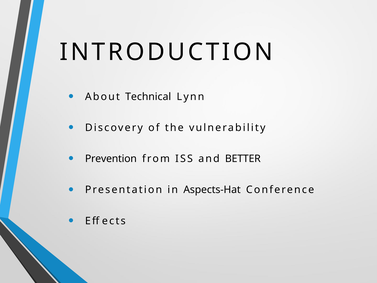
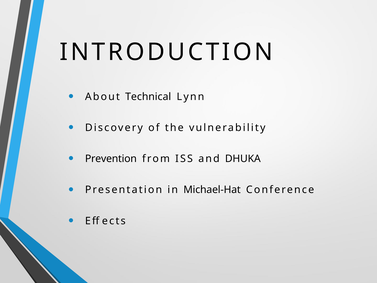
BETTER: BETTER -> DHUKA (243, 159)
Aspects-Hat: Aspects-Hat -> Michael-Hat (212, 190)
